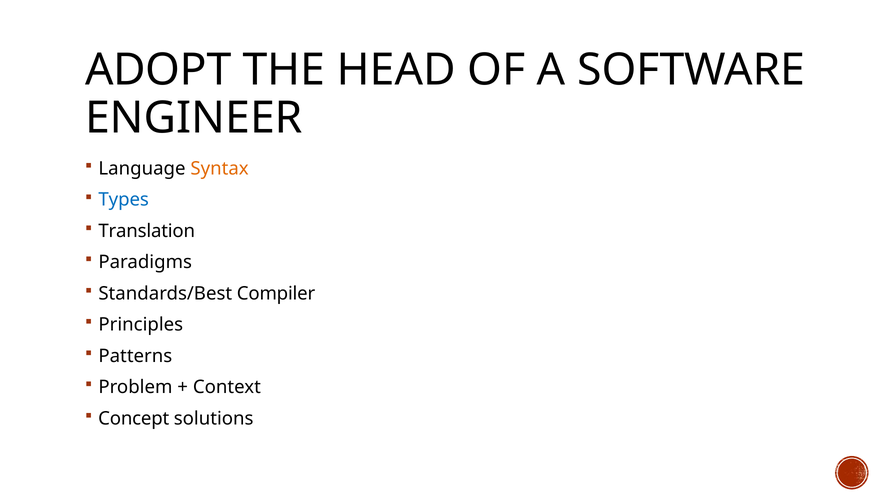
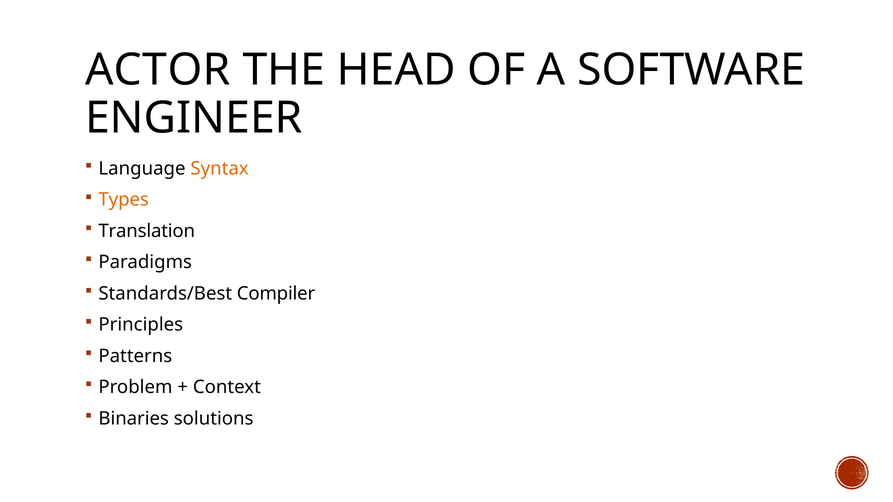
ADOPT: ADOPT -> ACTOR (158, 70)
Types colour: blue -> orange (124, 200)
Concept: Concept -> Binaries (134, 419)
